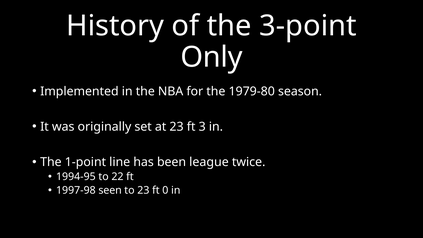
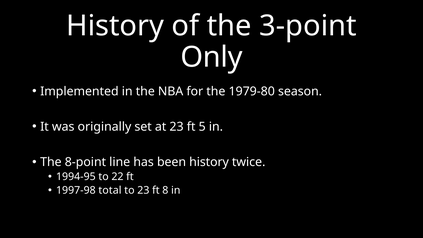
3: 3 -> 5 (202, 127)
1-point: 1-point -> 8-point (85, 162)
been league: league -> history (209, 162)
seen: seen -> total (110, 190)
0: 0 -> 8 (165, 190)
